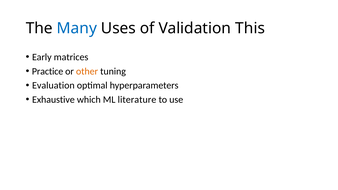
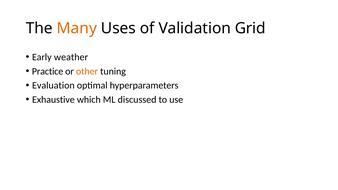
Many colour: blue -> orange (77, 28)
This: This -> Grid (250, 28)
matrices: matrices -> weather (71, 57)
literature: literature -> discussed (137, 100)
